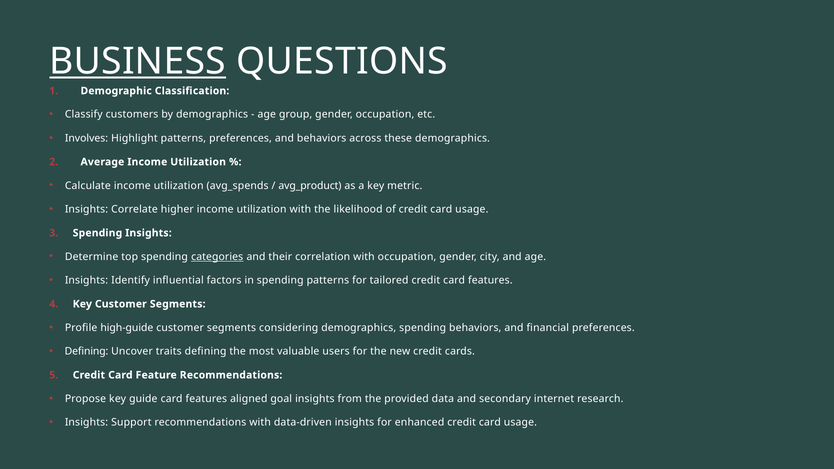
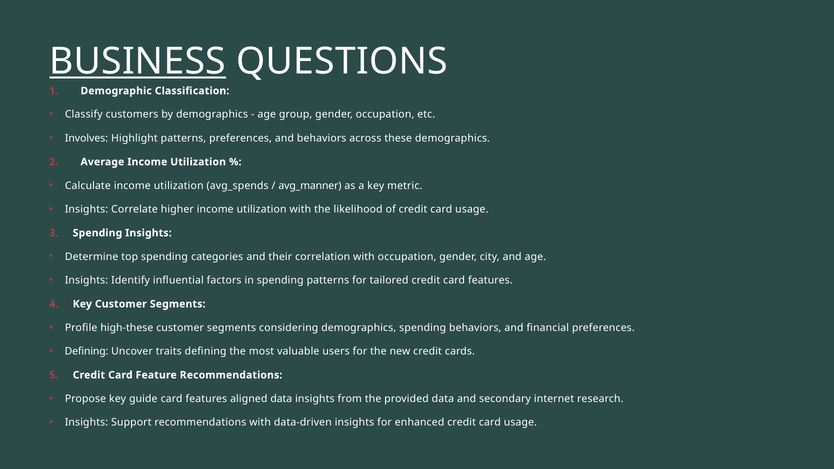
avg_product: avg_product -> avg_manner (310, 186)
categories underline: present -> none (217, 257)
high-guide: high-guide -> high-these (127, 328)
aligned goal: goal -> data (281, 399)
